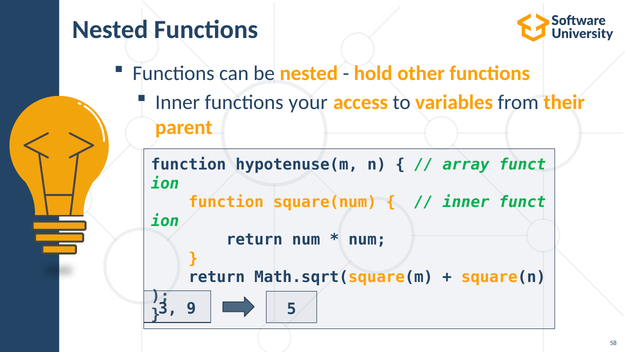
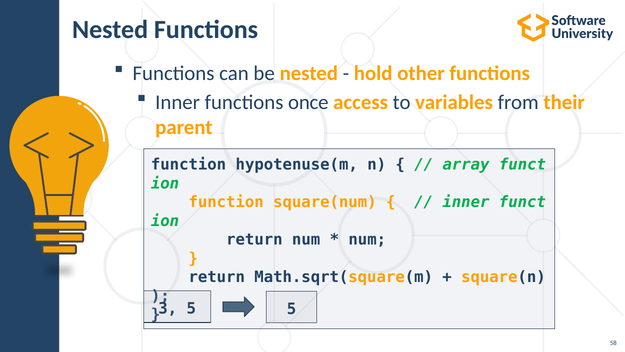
your: your -> once (308, 102)
3 9: 9 -> 5 (191, 308)
